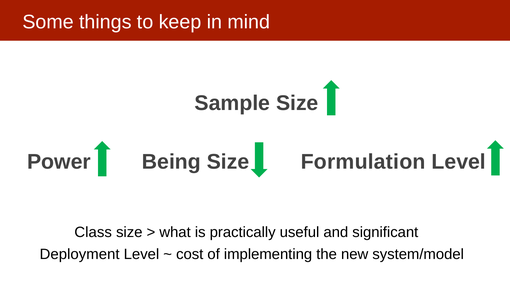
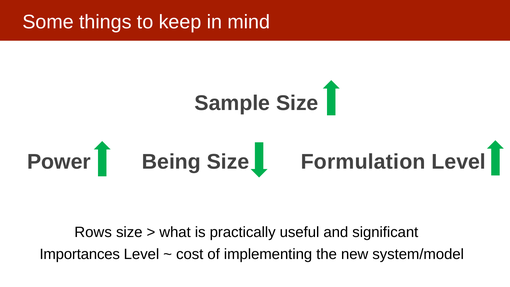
Class: Class -> Rows (93, 232)
Deployment: Deployment -> Importances (80, 254)
